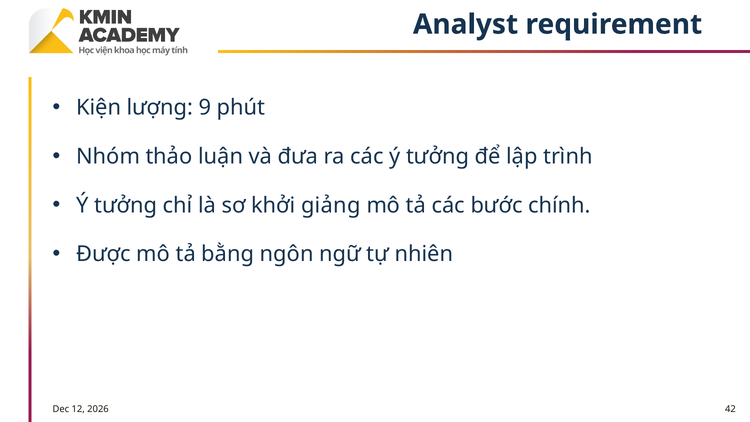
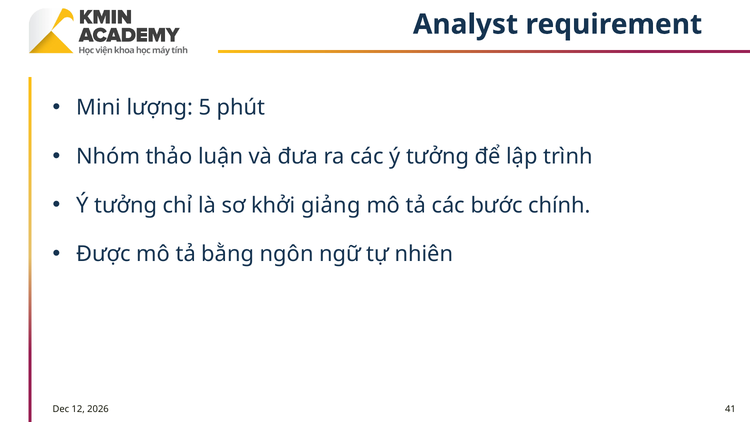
Kiện: Kiện -> Mini (99, 108)
9: 9 -> 5 (205, 108)
42: 42 -> 41 (730, 409)
